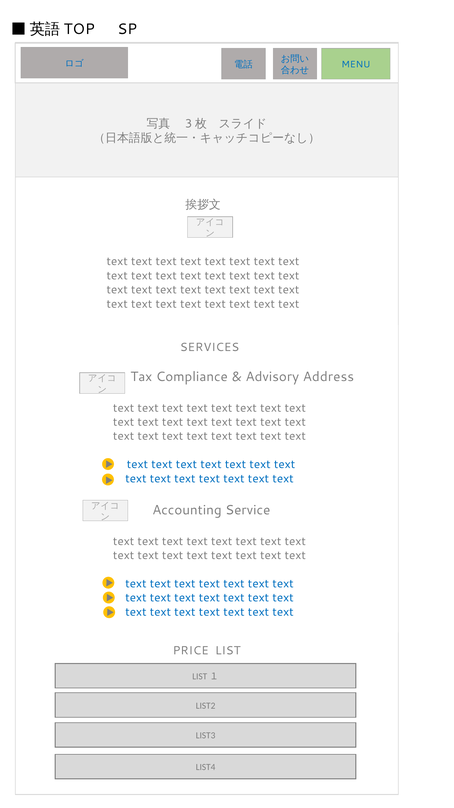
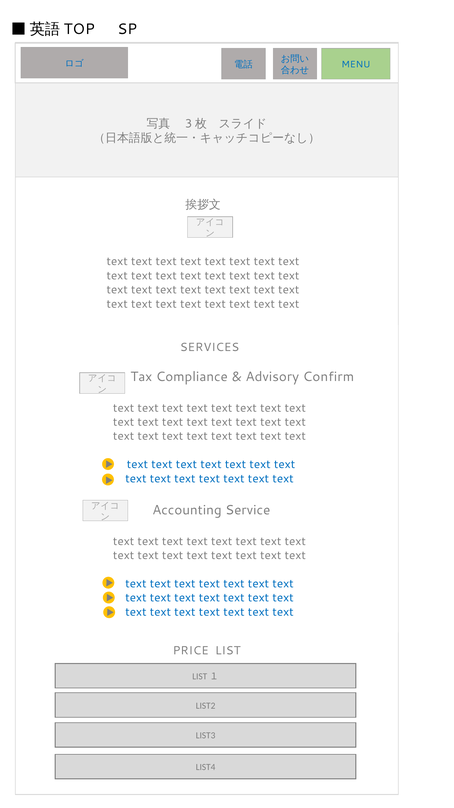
Address: Address -> Confirm (328, 376)
